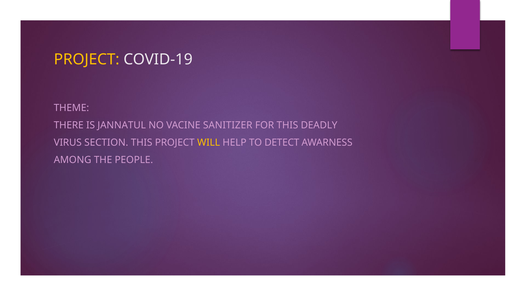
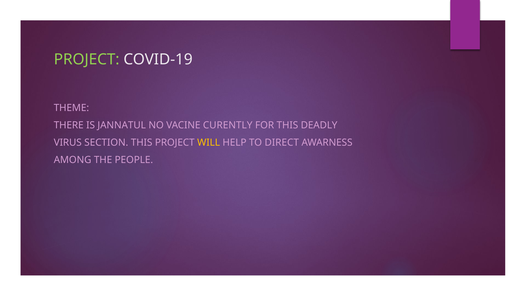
PROJECT colour: yellow -> light green (87, 59)
SANITIZER: SANITIZER -> CURENTLY (228, 125)
DETECT: DETECT -> DIRECT (282, 142)
